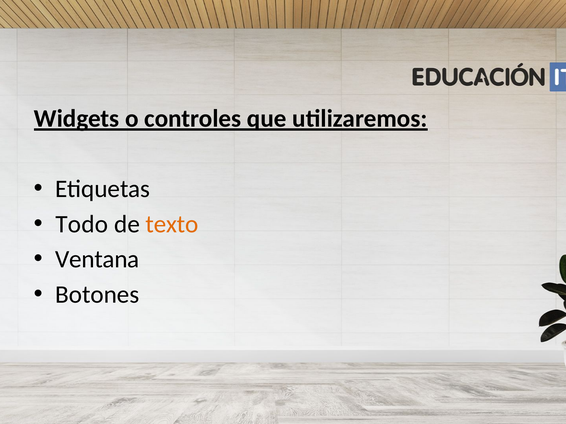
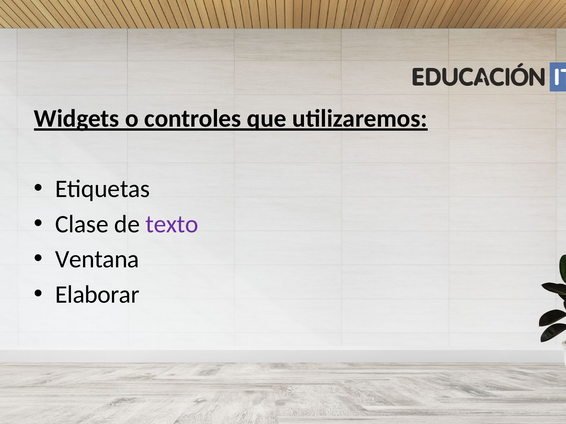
Todo: Todo -> Clase (82, 224)
texto colour: orange -> purple (172, 224)
Botones: Botones -> Elaborar (97, 295)
